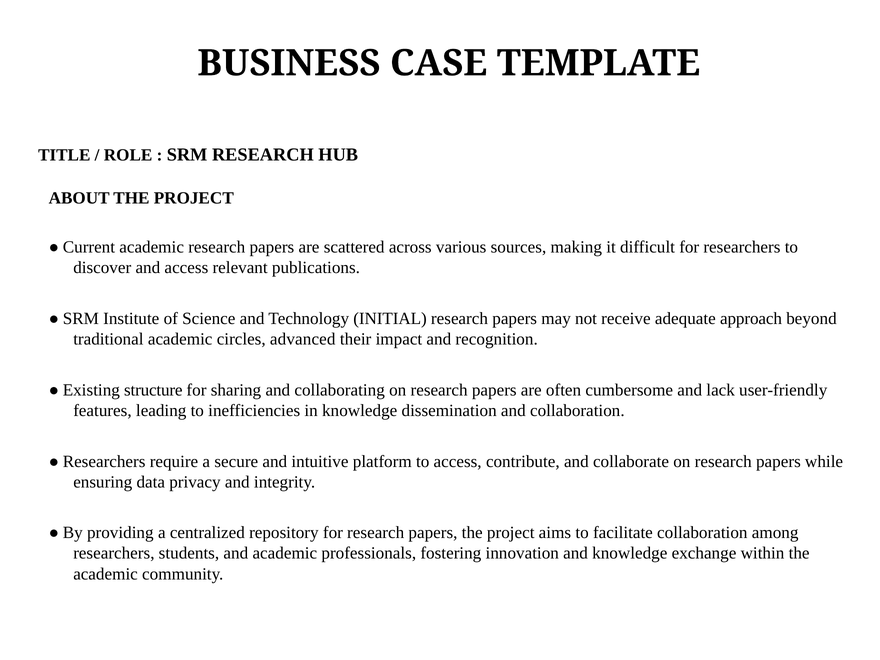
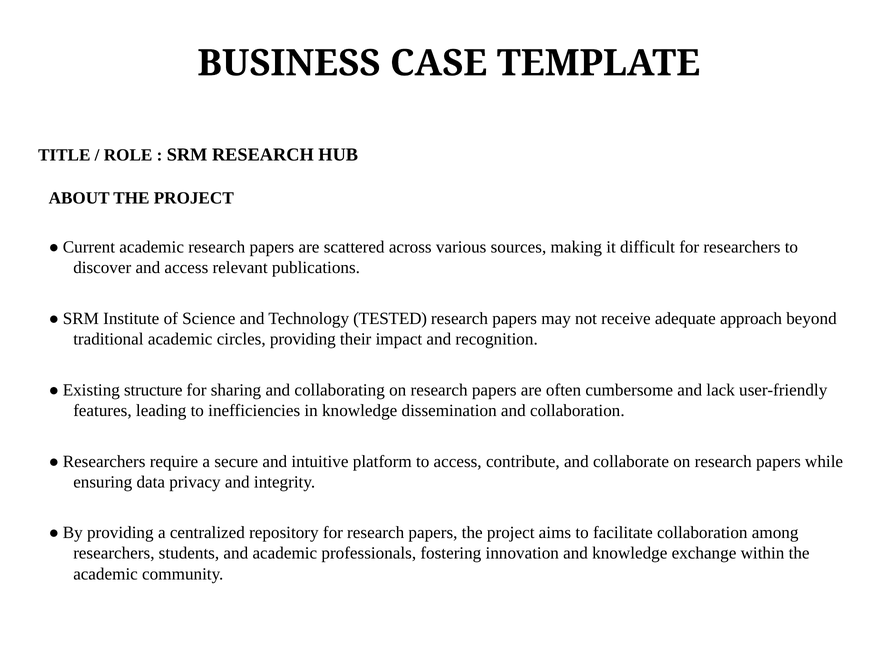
INITIAL: INITIAL -> TESTED (390, 319)
circles advanced: advanced -> providing (303, 339)
